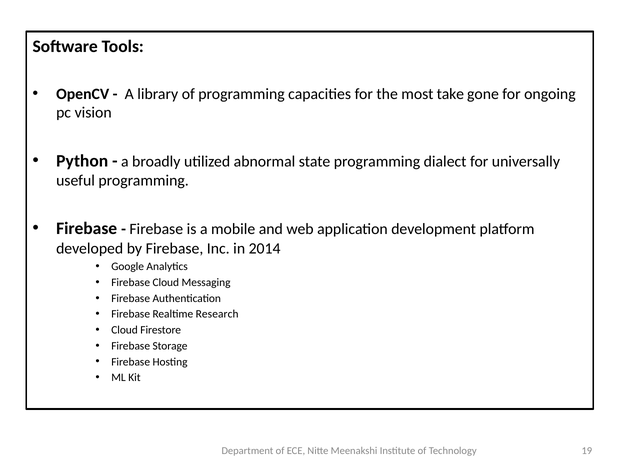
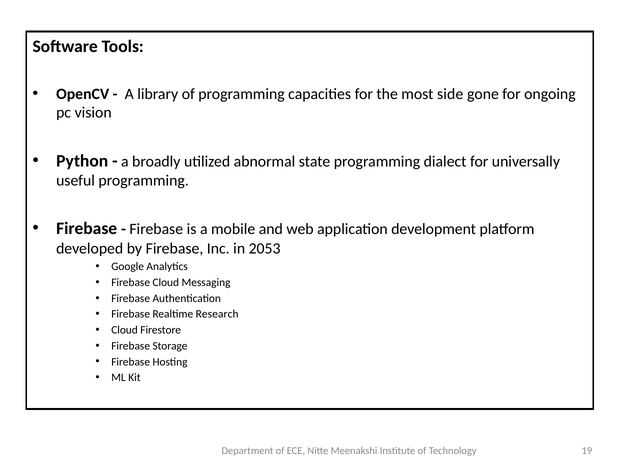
take: take -> side (450, 94)
2014: 2014 -> 2053 (265, 249)
